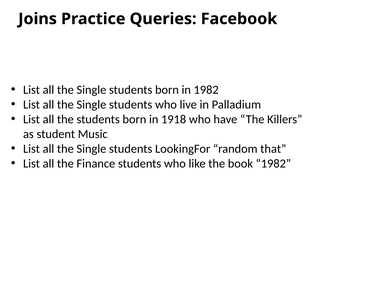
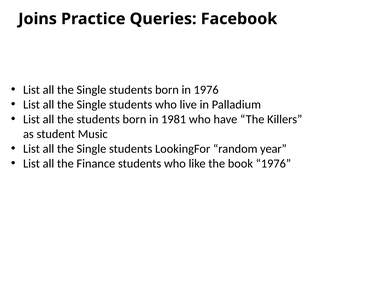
in 1982: 1982 -> 1976 (206, 90)
1918: 1918 -> 1981 (174, 119)
that: that -> year (273, 149)
book 1982: 1982 -> 1976 (273, 164)
